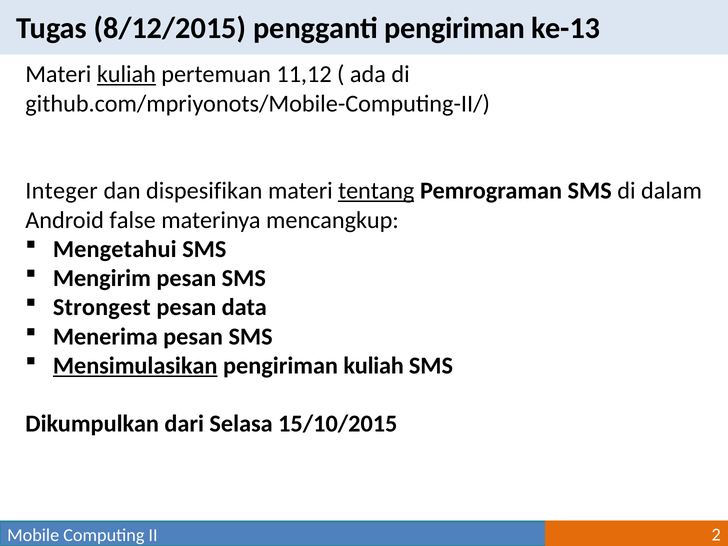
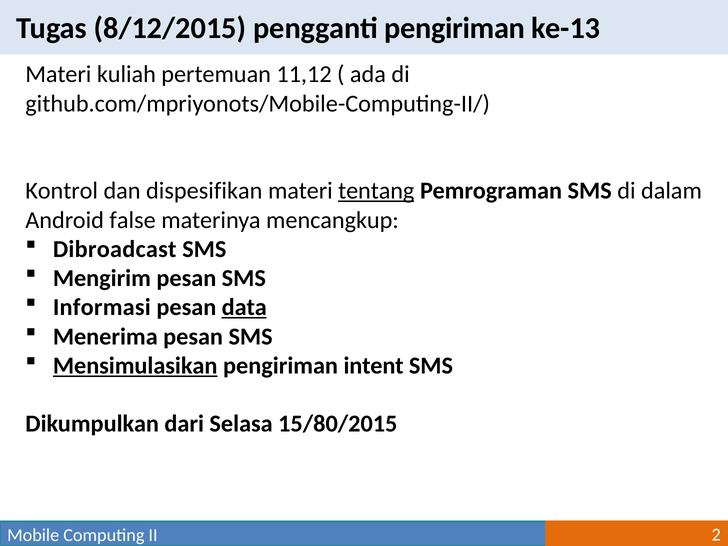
kuliah underline: present -> none (126, 74)
Integer: Integer -> Kontrol (62, 191)
Mengetahui: Mengetahui -> Dibroadcast (115, 249)
Strongest: Strongest -> Informasi (102, 307)
data underline: none -> present (244, 307)
pengiriman kuliah: kuliah -> intent (374, 366)
15/10/2015: 15/10/2015 -> 15/80/2015 (338, 424)
